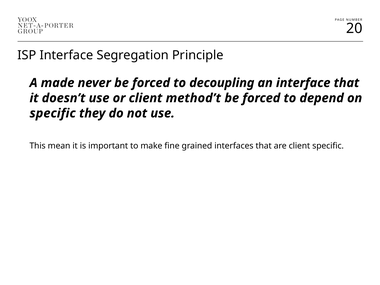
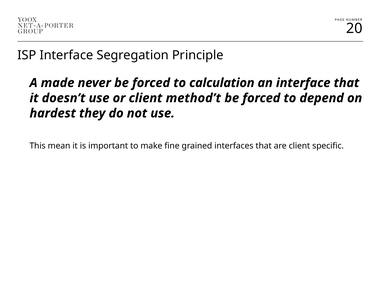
decoupling: decoupling -> calculation (222, 83)
specific: specific -> hardest (53, 113)
